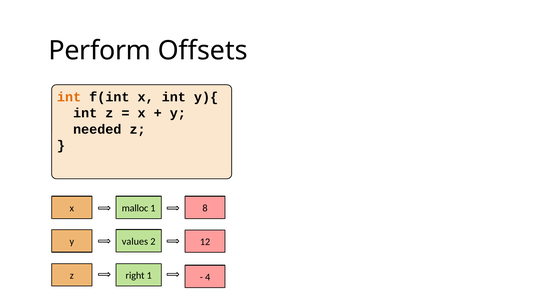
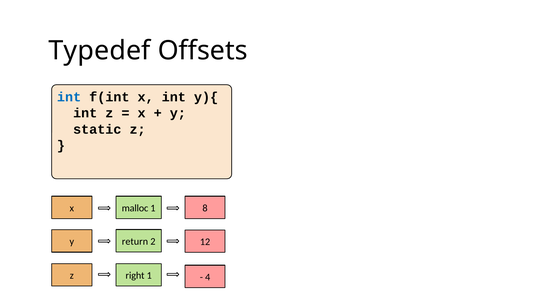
Perform: Perform -> Typedef (100, 51)
int colour: orange -> blue (69, 97)
needed: needed -> static (97, 129)
values: values -> return (135, 241)
